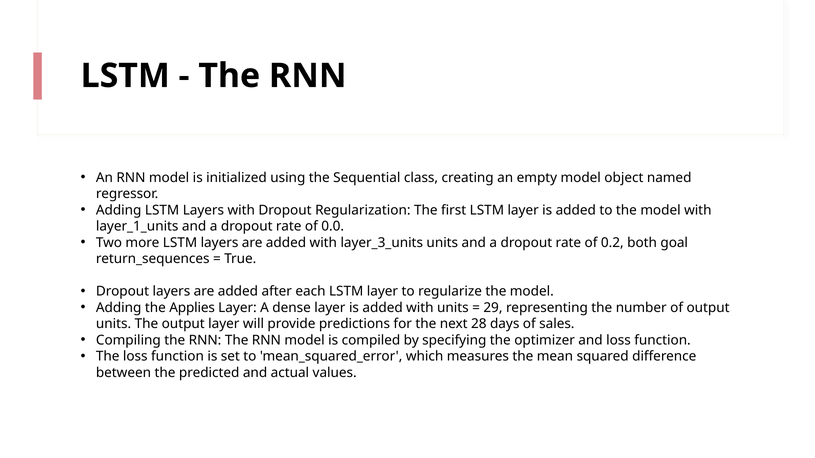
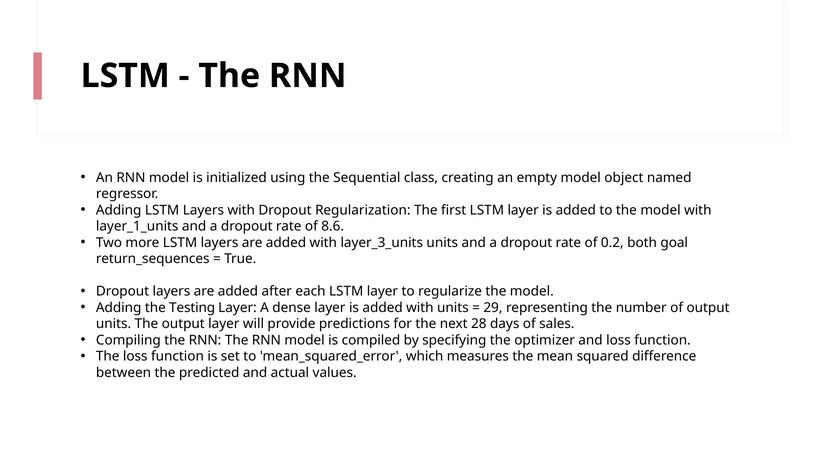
0.0: 0.0 -> 8.6 (333, 227)
Applies: Applies -> Testing (192, 308)
